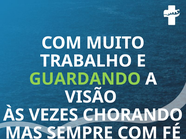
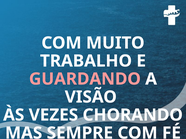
GUARDANDO colour: light green -> pink (85, 79)
